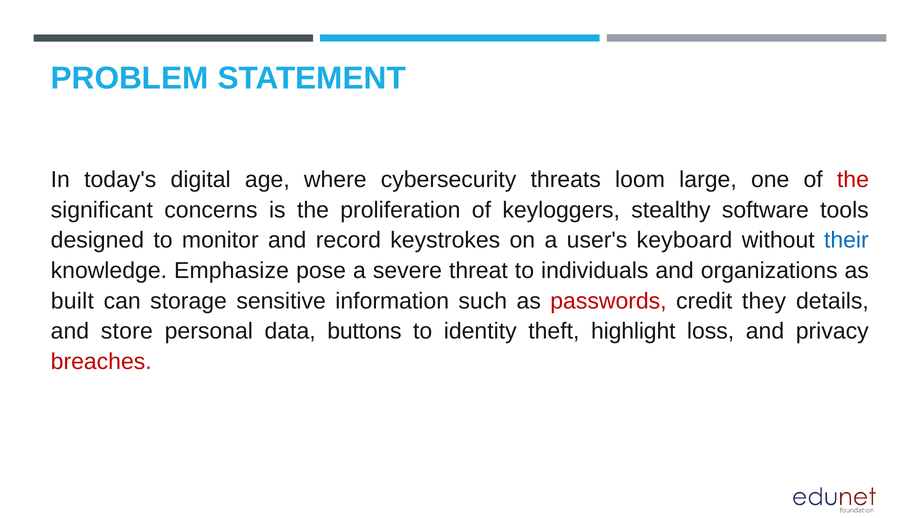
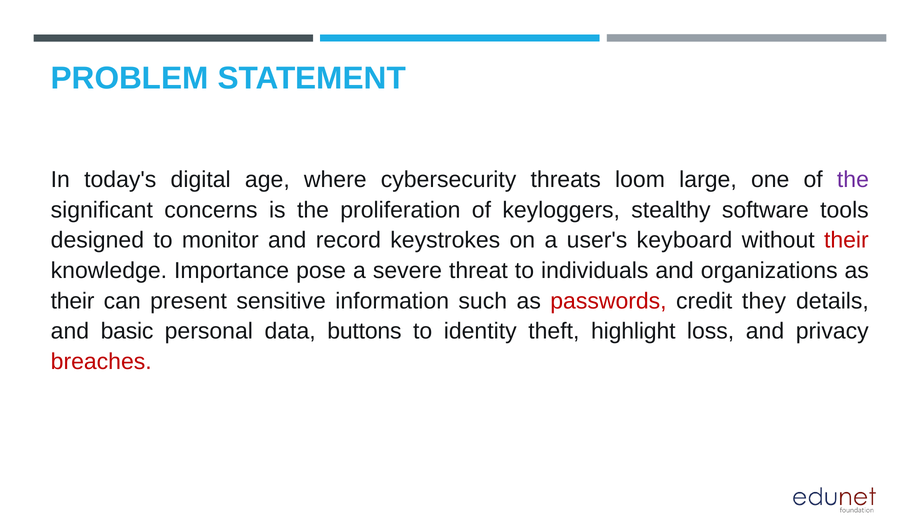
the colour: red -> purple (853, 179)
their colour: blue -> red (846, 240)
Emphasize: Emphasize -> Importance (232, 270)
built: built -> their (73, 301)
storage: storage -> present (189, 301)
store: store -> basic (127, 331)
